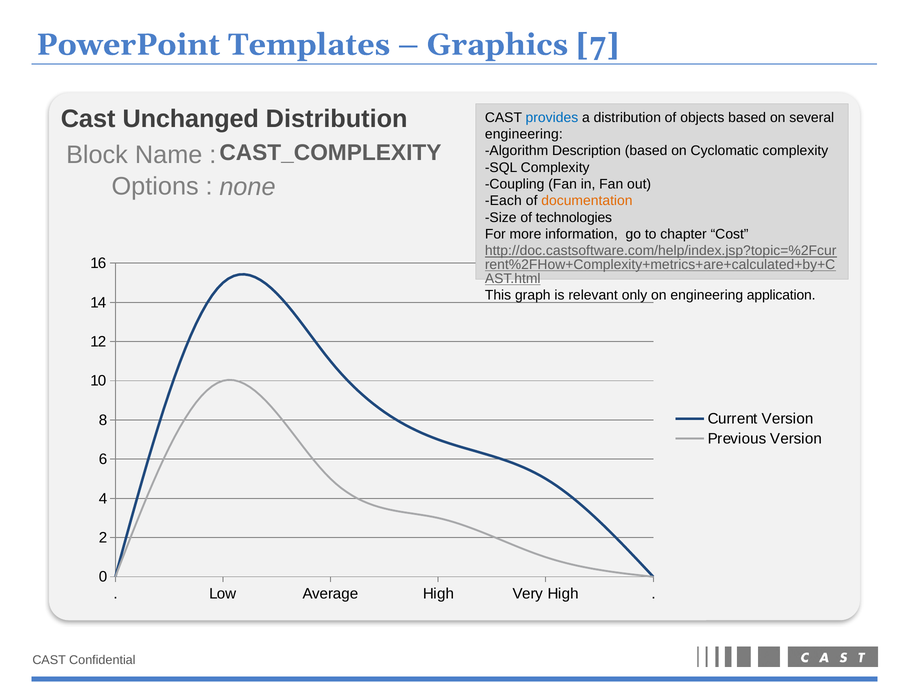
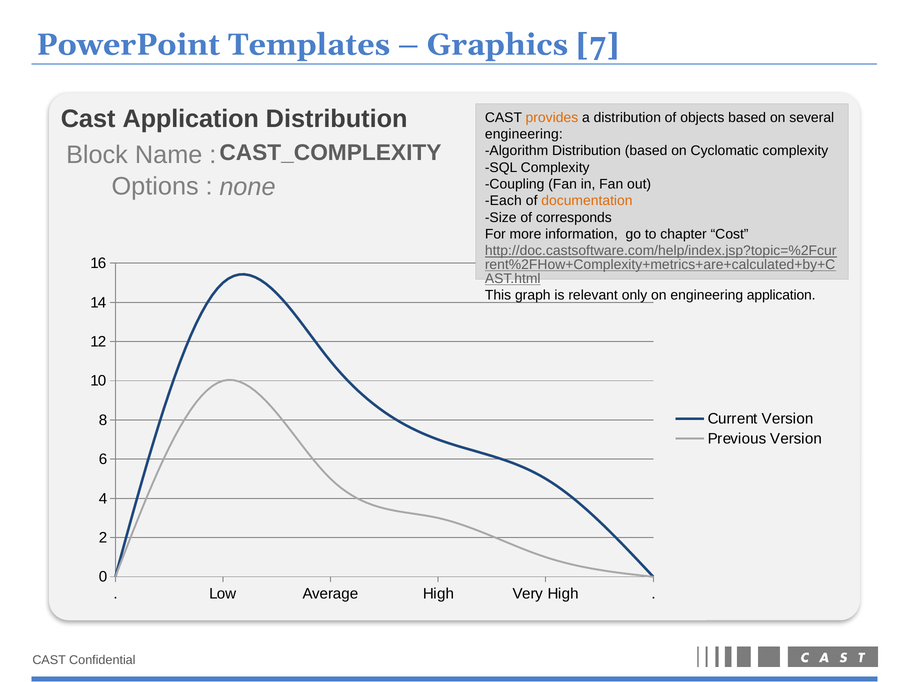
Cast Unchanged: Unchanged -> Application (191, 119)
provides colour: blue -> orange (552, 117)
Algorithm Description: Description -> Distribution (587, 151)
technologies: technologies -> corresponds (574, 217)
